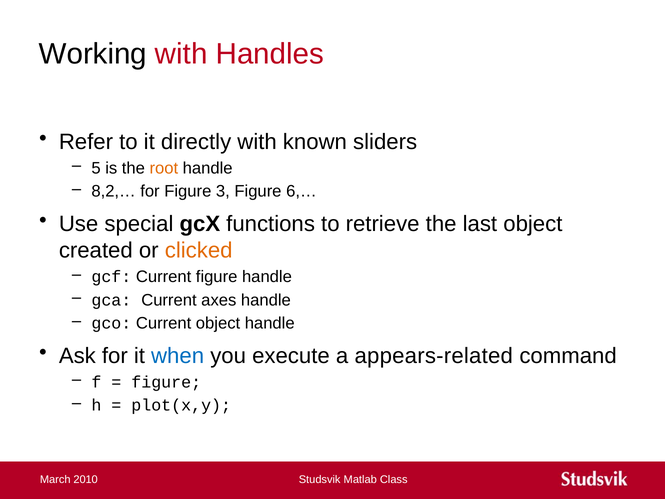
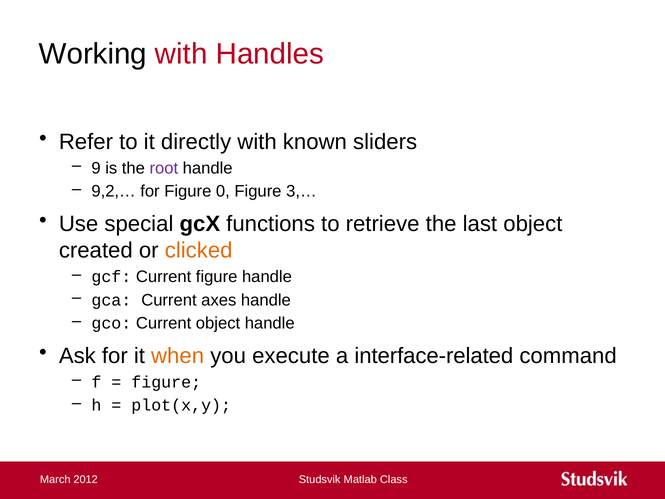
5: 5 -> 9 (96, 168)
root colour: orange -> purple (164, 168)
8,2,…: 8,2,… -> 9,2,… (114, 191)
3: 3 -> 0 (223, 191)
6,…: 6,… -> 3,… (301, 191)
when colour: blue -> orange (178, 356)
appears-related: appears-related -> interface-related (434, 356)
2010: 2010 -> 2012 (86, 479)
